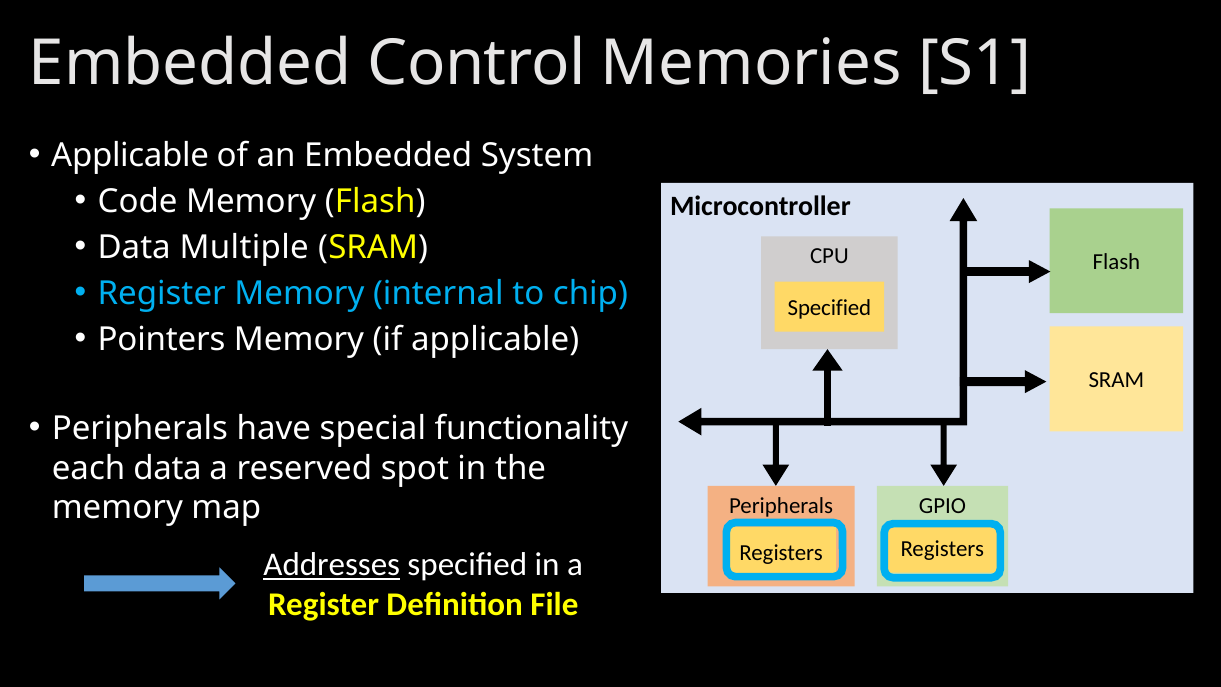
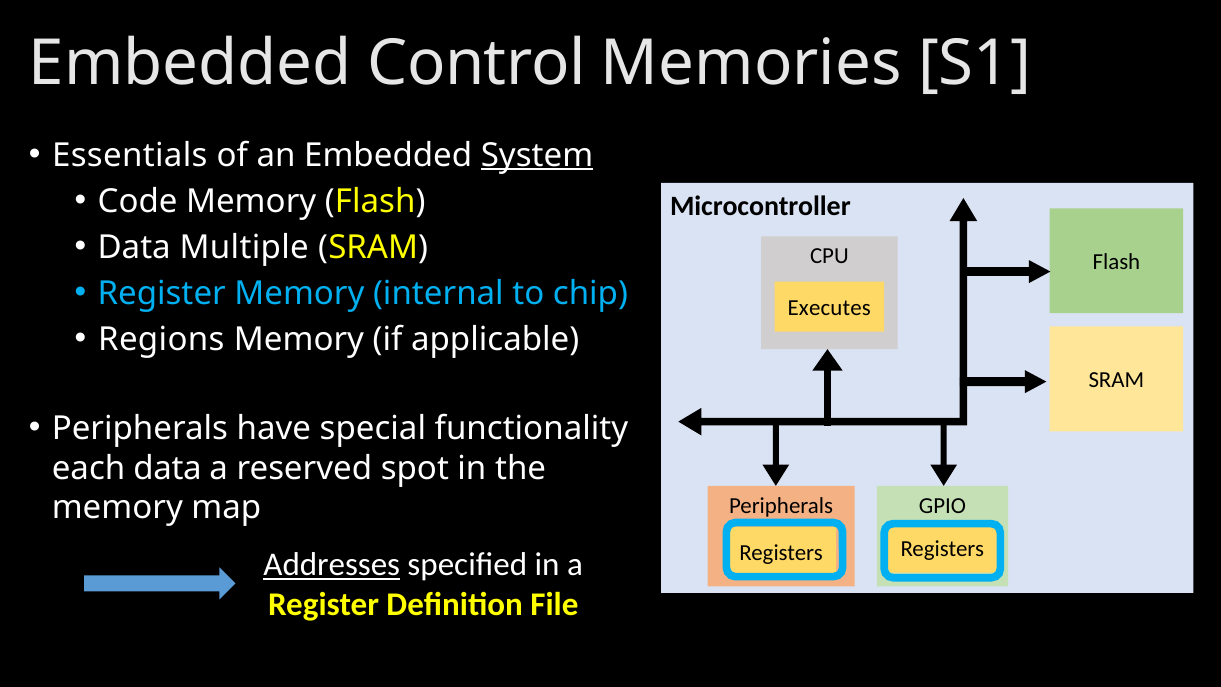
Applicable: Applicable -> Essentials (130, 155)
System underline: none -> present (537, 155)
Specified: Specified -> Executes (829, 308)
Pointers: Pointers -> Regions (161, 339)
